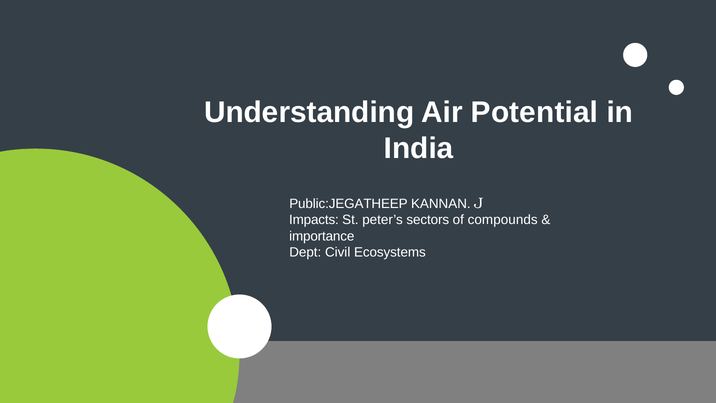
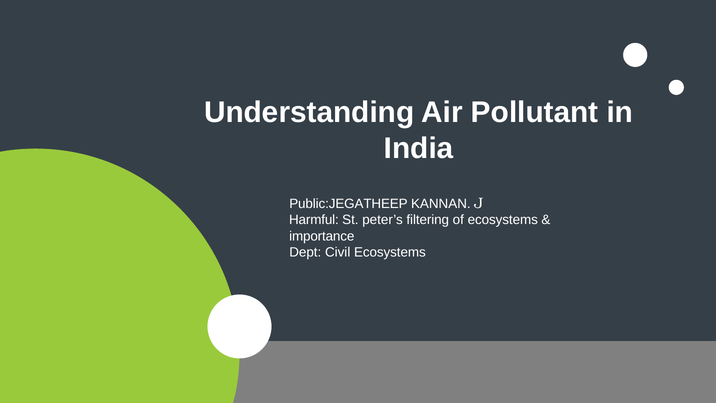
Potential: Potential -> Pollutant (535, 112)
Impacts: Impacts -> Harmful (314, 220)
sectors: sectors -> filtering (428, 220)
of compounds: compounds -> ecosystems (503, 220)
